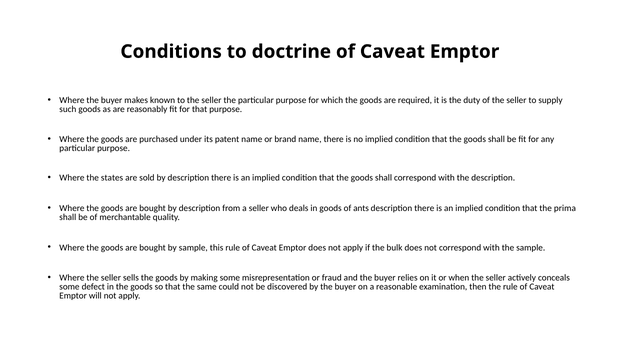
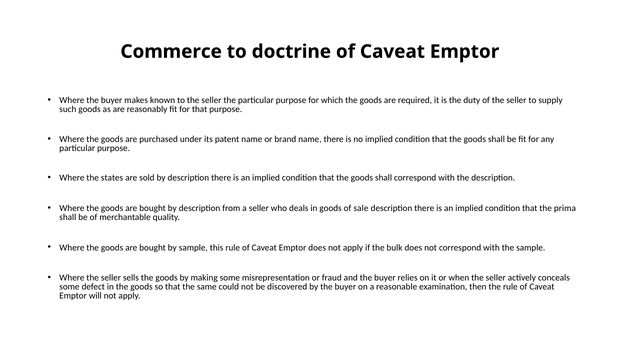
Conditions: Conditions -> Commerce (171, 52)
ants: ants -> sale (361, 208)
